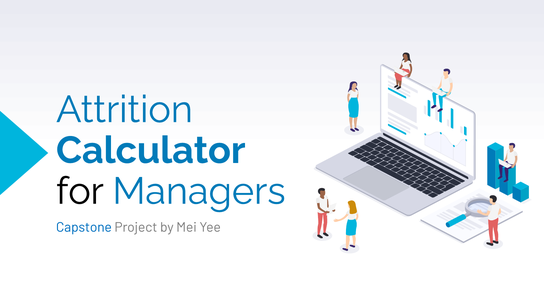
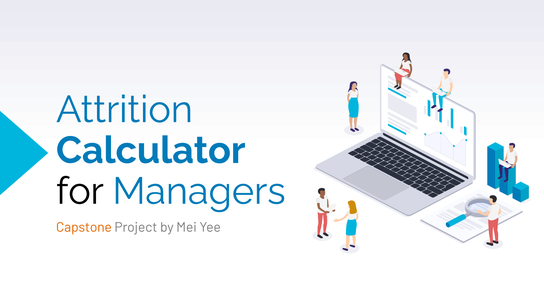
Capstone colour: blue -> orange (84, 227)
